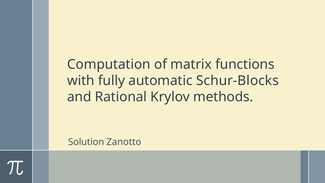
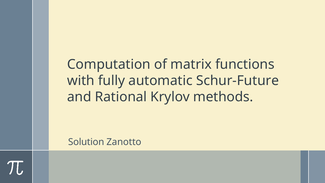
Schur-Blocks: Schur-Blocks -> Schur-Future (238, 81)
